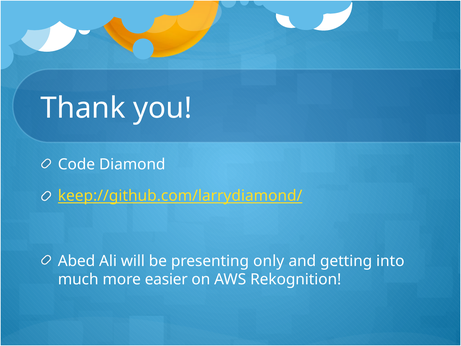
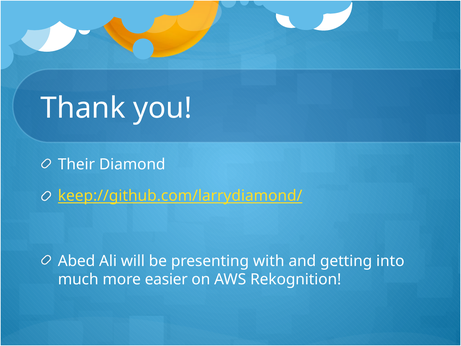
Code: Code -> Their (76, 164)
only: only -> with (269, 261)
